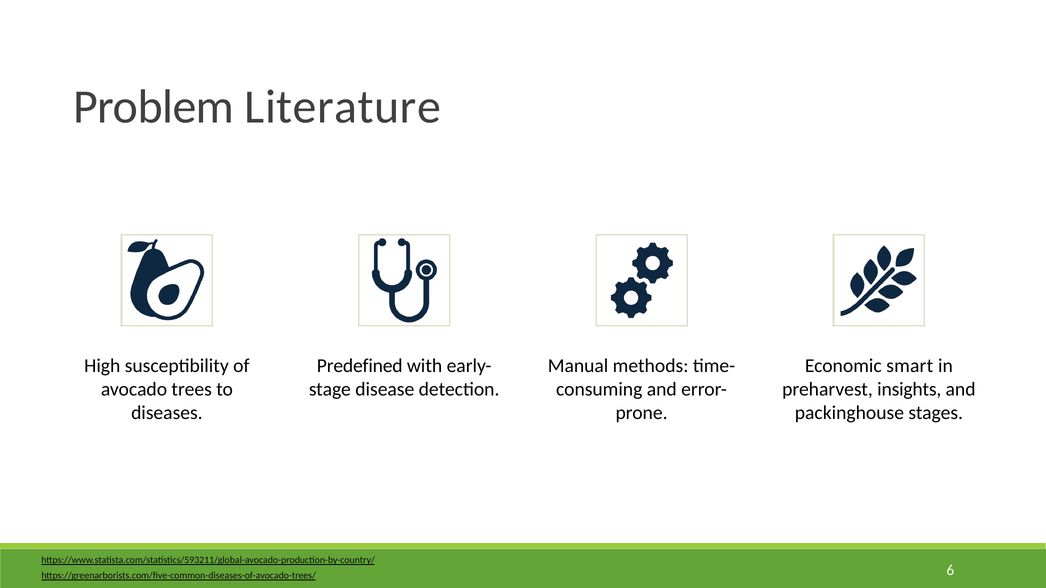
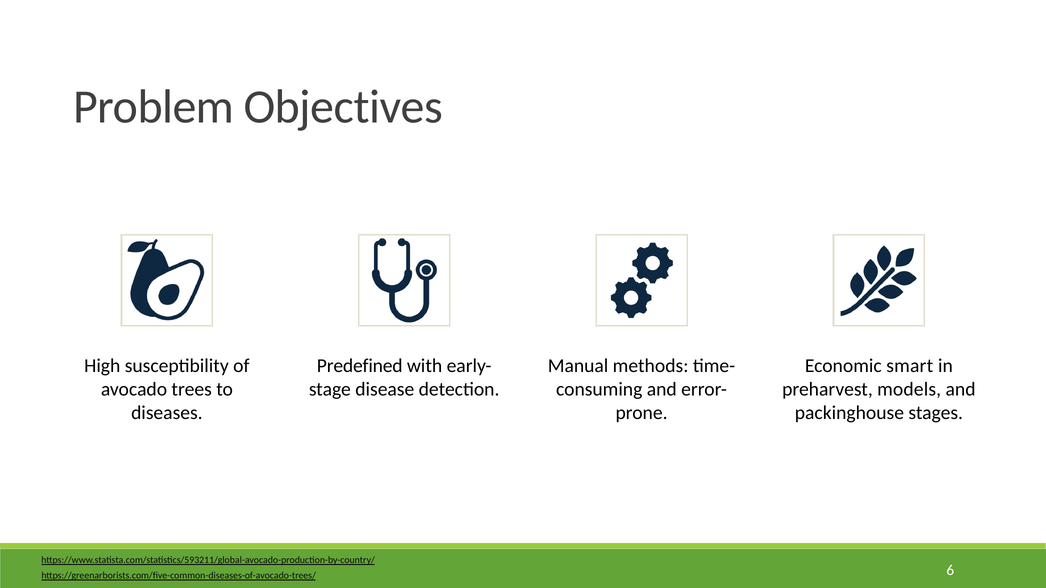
Literature: Literature -> Objectives (343, 107)
insights: insights -> models (909, 390)
